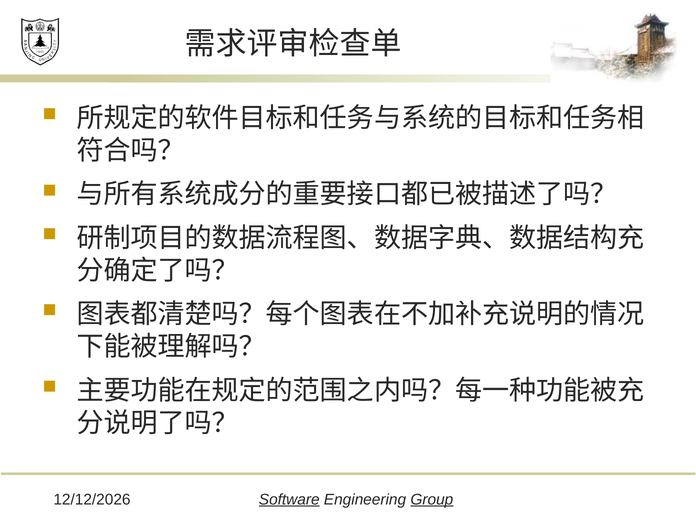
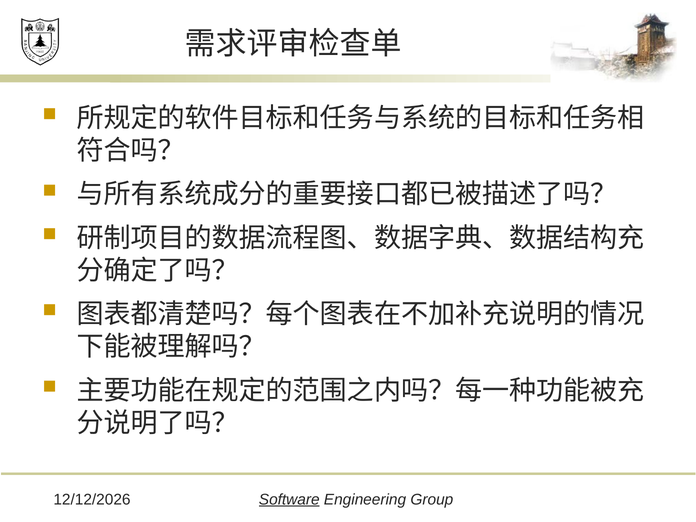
Group underline: present -> none (432, 500)
